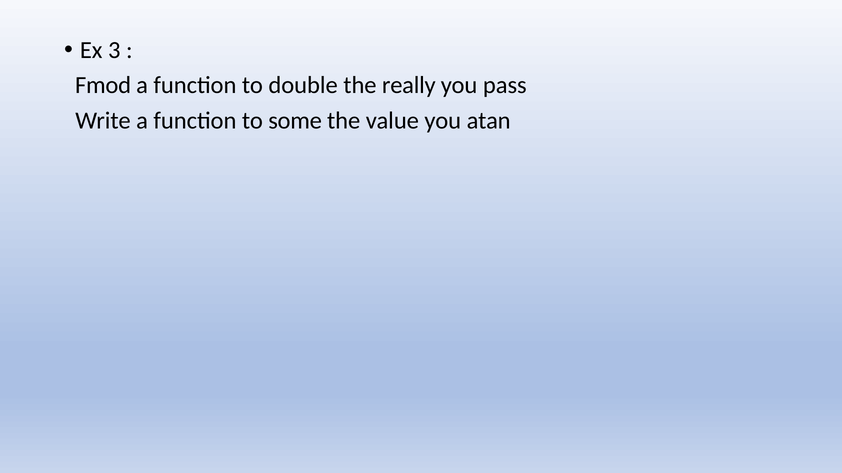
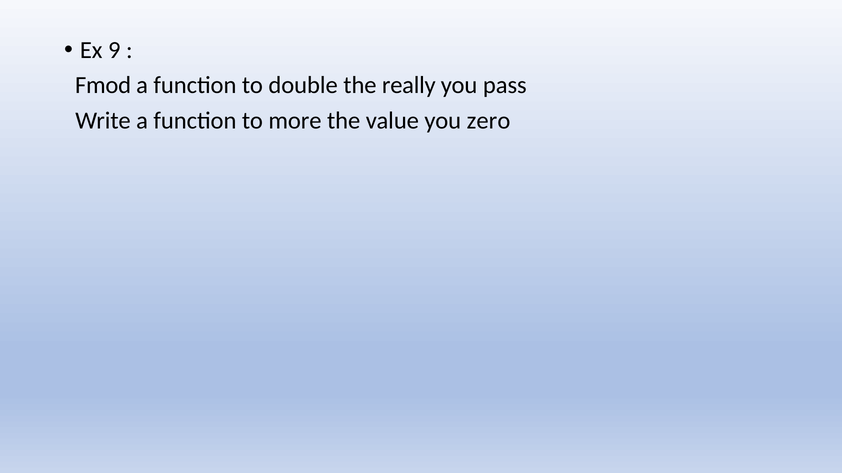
3: 3 -> 9 (114, 50)
some: some -> more (295, 121)
atan: atan -> zero (488, 121)
